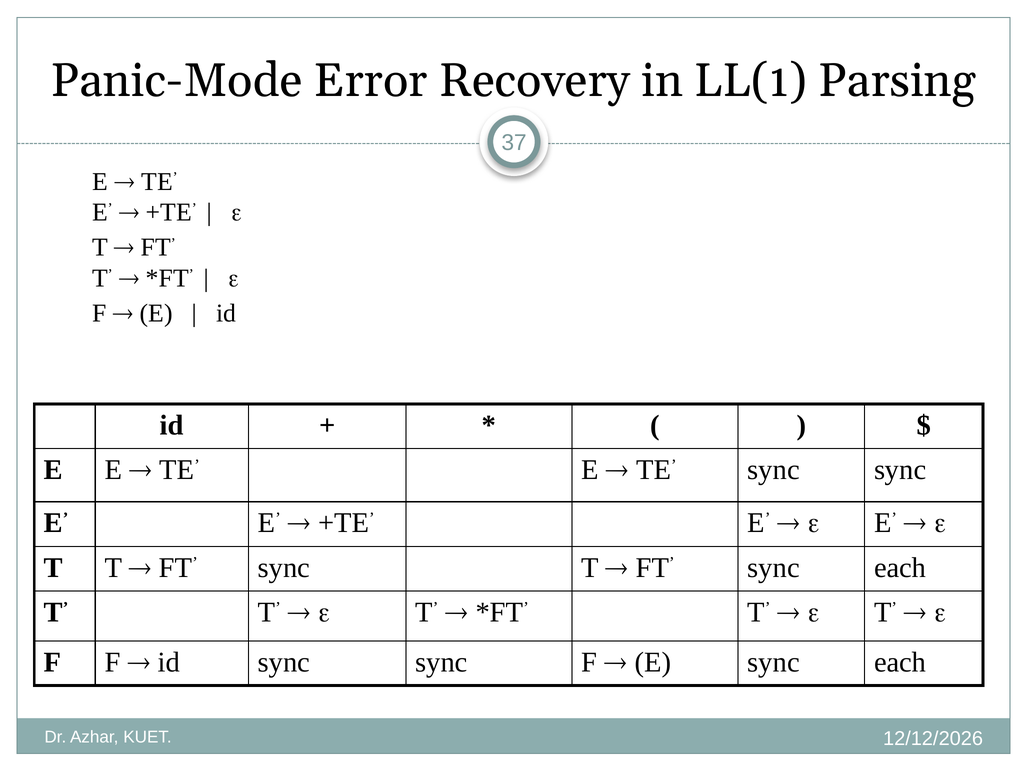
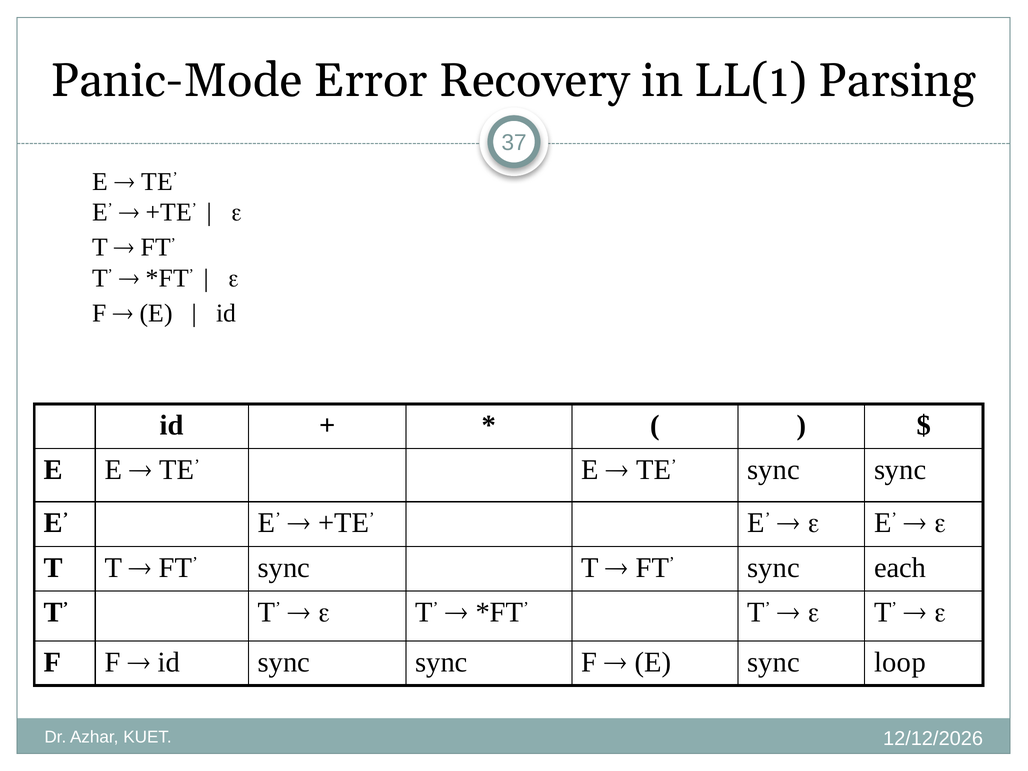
E sync each: each -> loop (900, 662)
